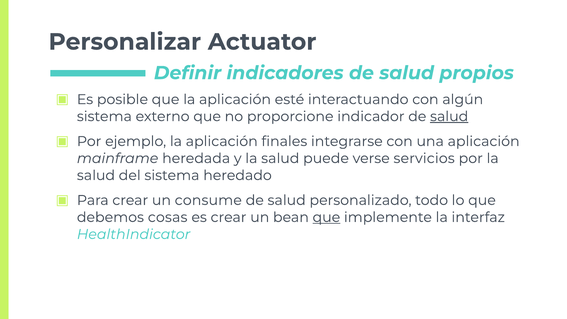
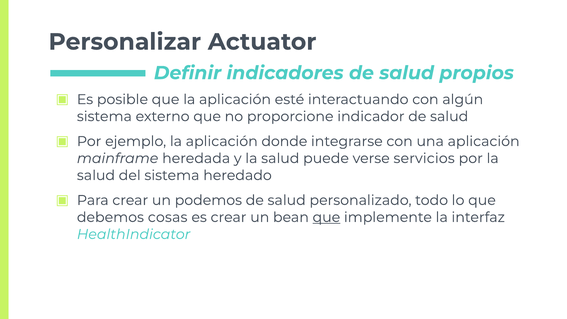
salud underline: present -> none (449, 116)
finales: finales -> donde (284, 141)
consume: consume -> podemos (208, 200)
